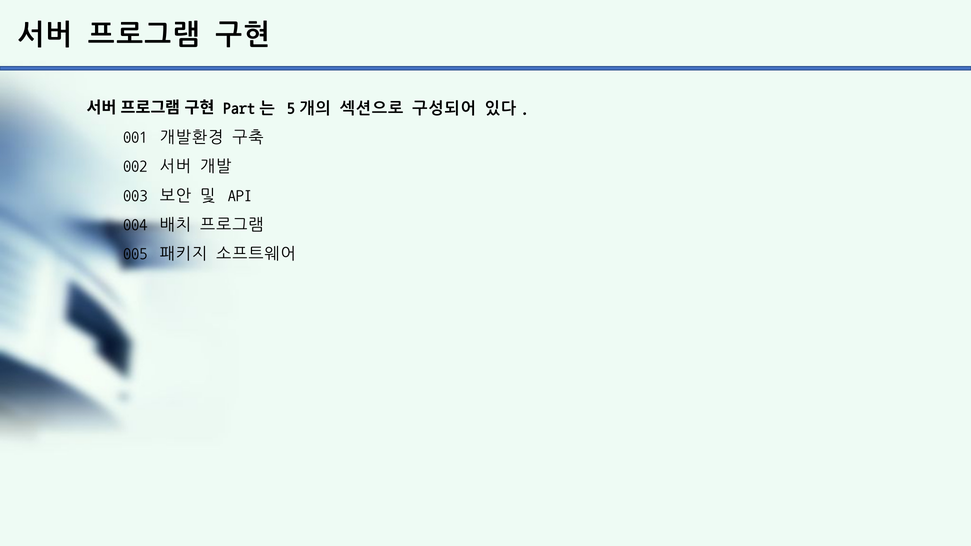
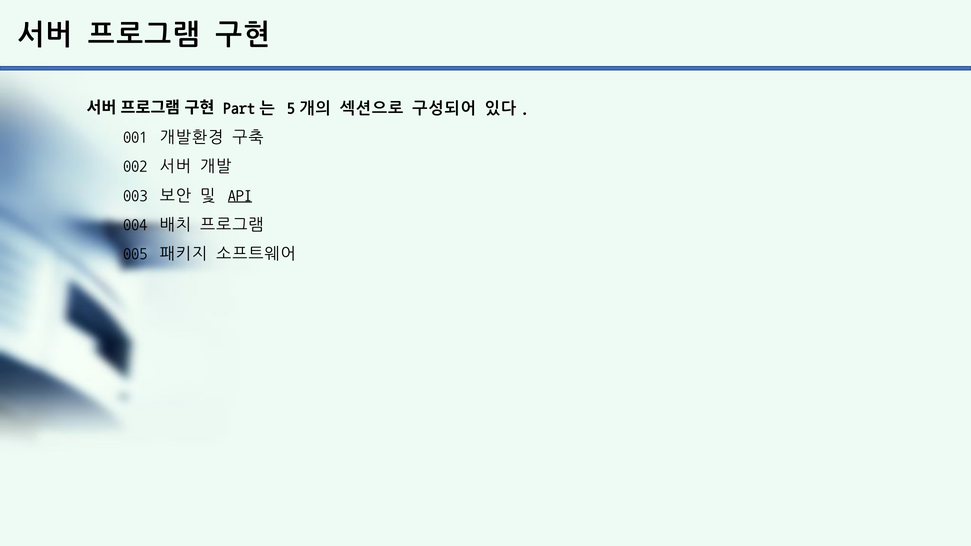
API underline: none -> present (240, 195)
